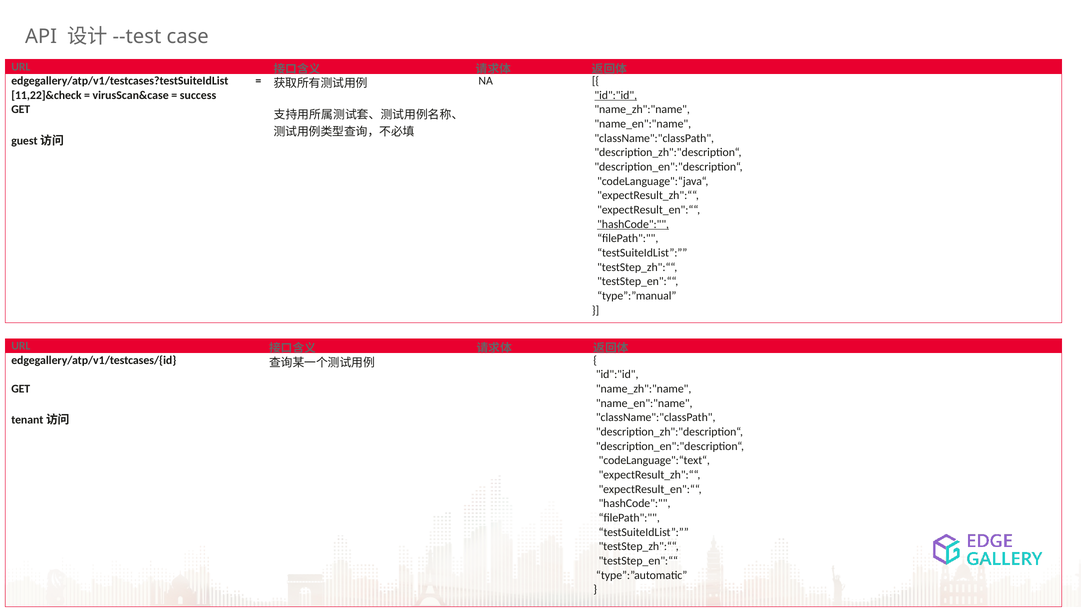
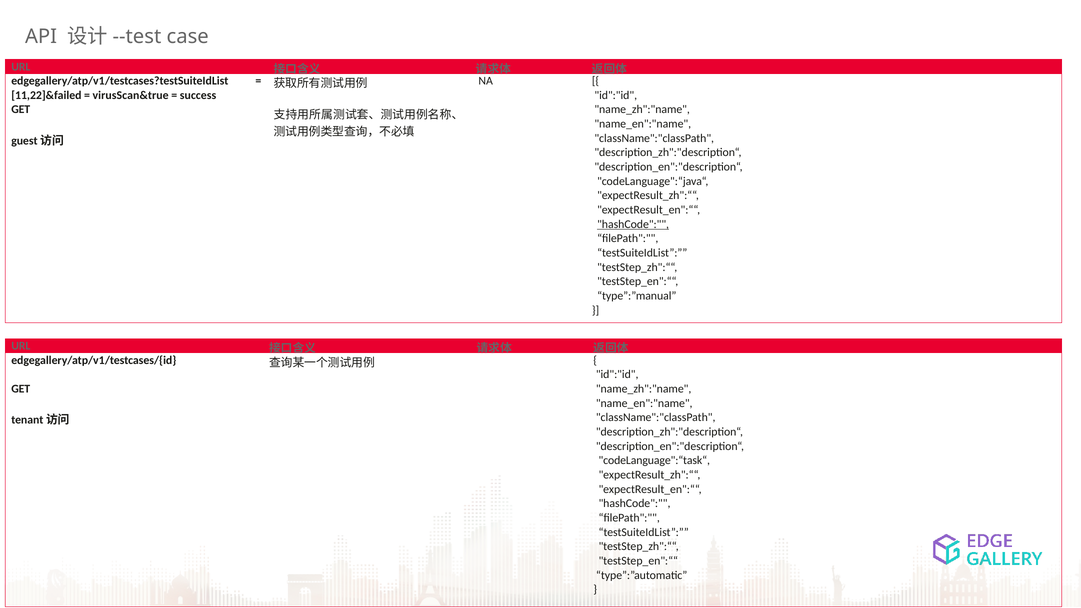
11,22]&check: 11,22]&check -> 11,22]&failed (46, 95)
virusScan&case: virusScan&case -> virusScan&true (131, 95)
id":"id underline: present -> none (616, 95)
codeLanguage":“text“: codeLanguage":“text“ -> codeLanguage":“task“ (654, 460)
